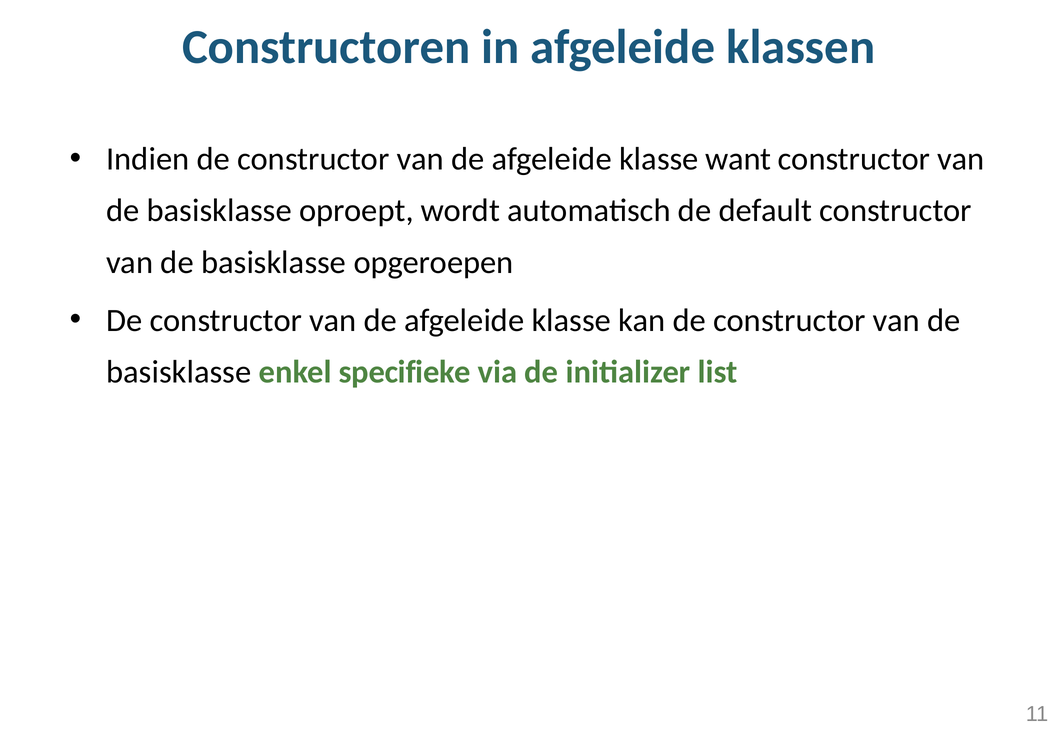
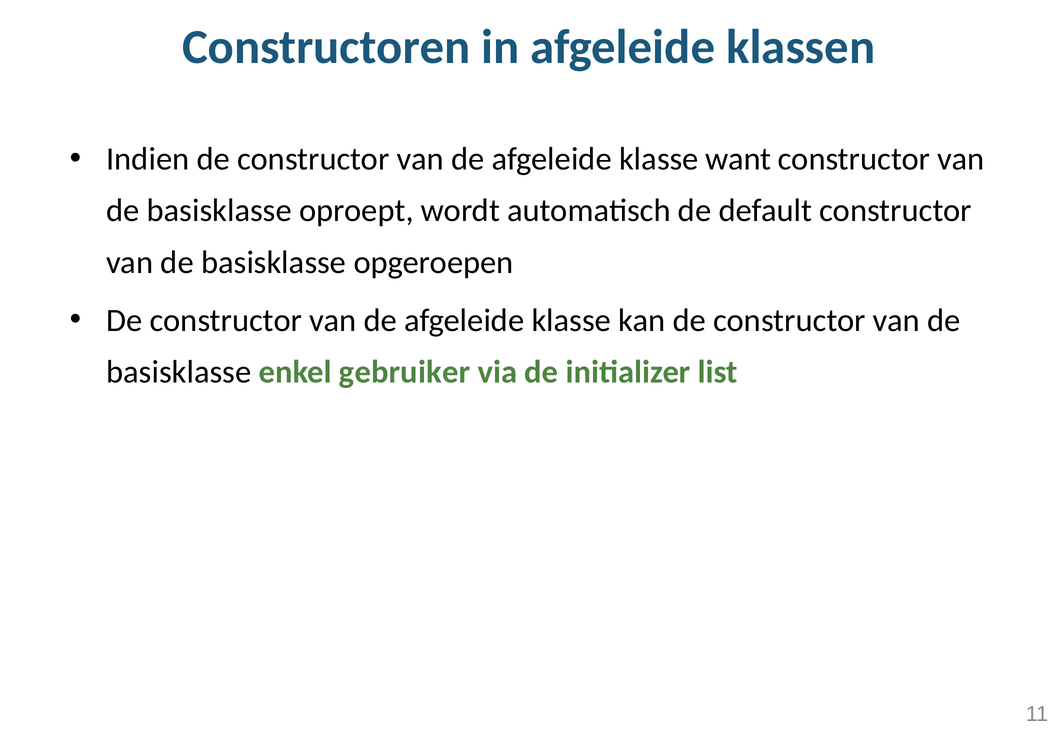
specifieke: specifieke -> gebruiker (405, 372)
